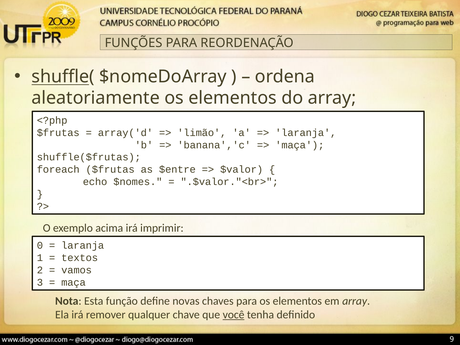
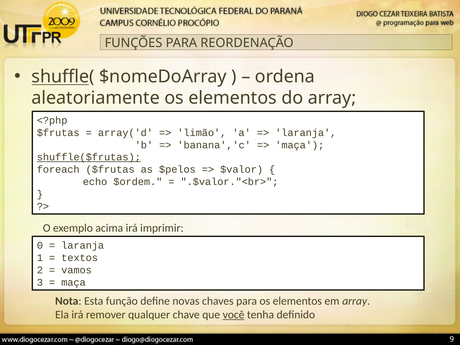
shuffle($frutas underline: none -> present (89, 157)
$entre: $entre -> $pelos (177, 170)
$nomes: $nomes -> $ordem (138, 182)
